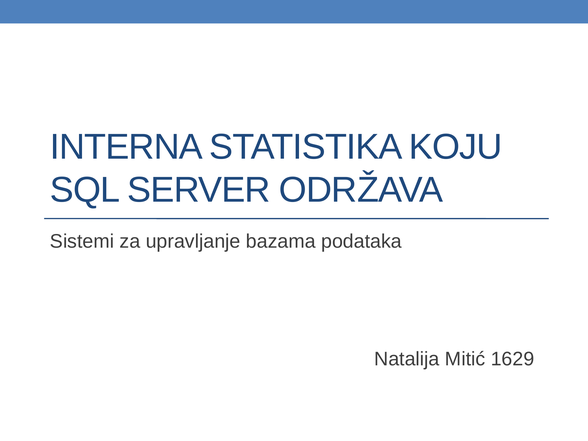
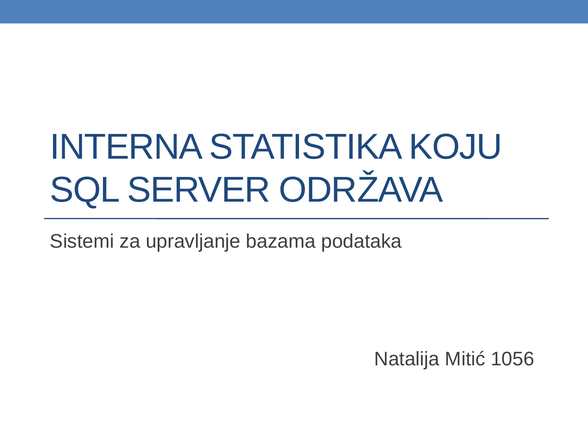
1629: 1629 -> 1056 (513, 359)
